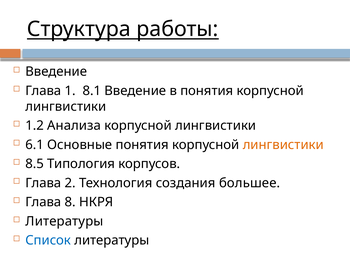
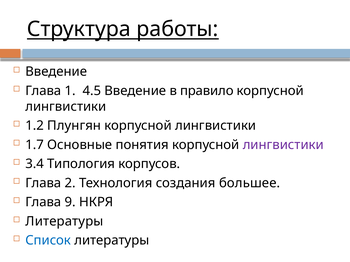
8.1: 8.1 -> 4.5 (92, 91)
в понятия: понятия -> правило (207, 91)
Анализа: Анализа -> Плунгян (74, 126)
6.1: 6.1 -> 1.7 (35, 145)
лингвистики colour: orange -> purple (283, 145)
8.5: 8.5 -> 3.4 (35, 164)
8: 8 -> 9 (70, 203)
